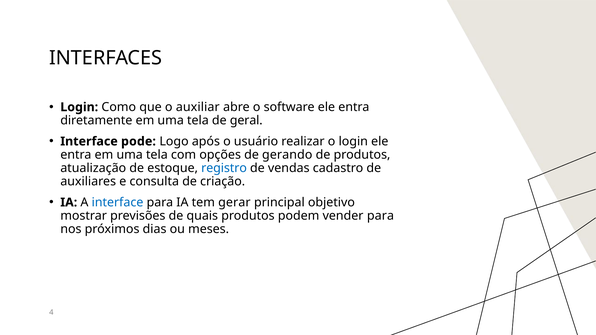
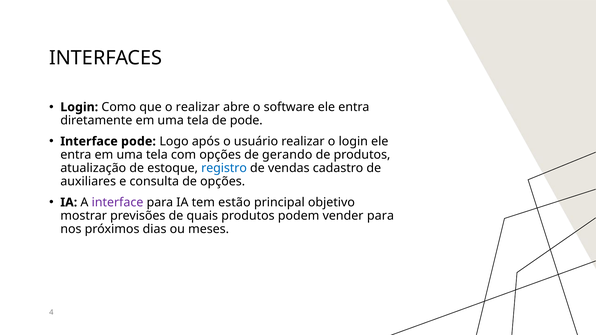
o auxiliar: auxiliar -> realizar (198, 107)
de geral: geral -> pode (246, 121)
de criação: criação -> opções (223, 182)
interface colour: blue -> purple (118, 203)
gerar: gerar -> estão (234, 203)
